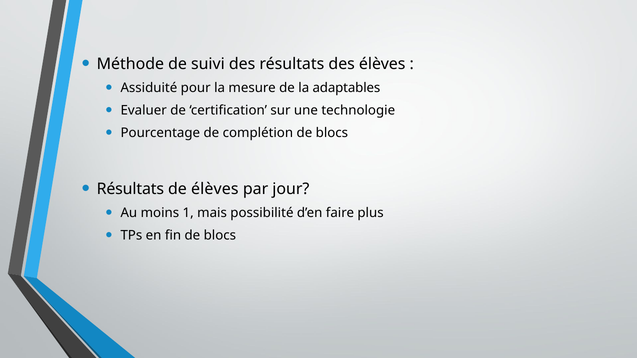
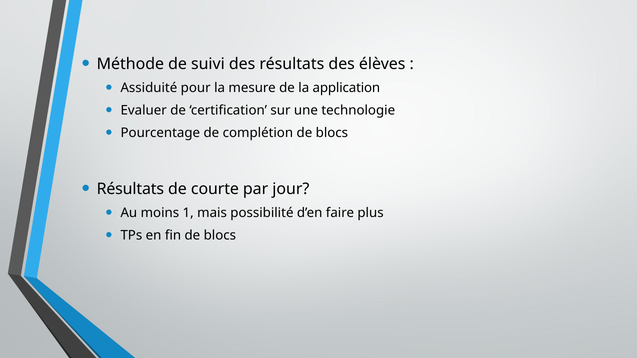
adaptables: adaptables -> application (346, 88)
de élèves: élèves -> courte (215, 189)
